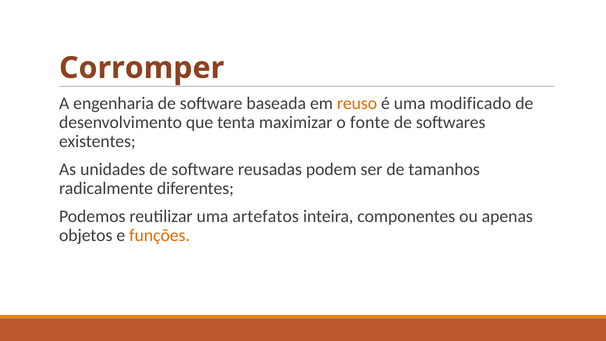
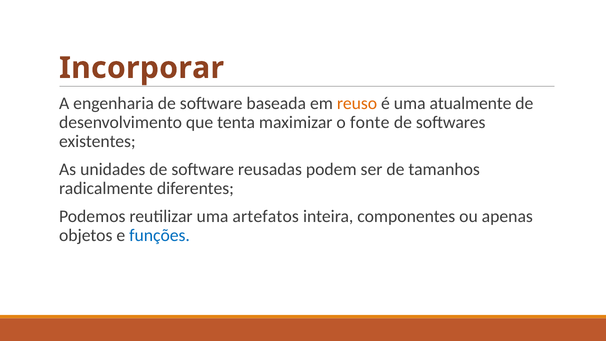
Corromper: Corromper -> Incorporar (142, 68)
modificado: modificado -> atualmente (471, 103)
funções colour: orange -> blue (160, 235)
